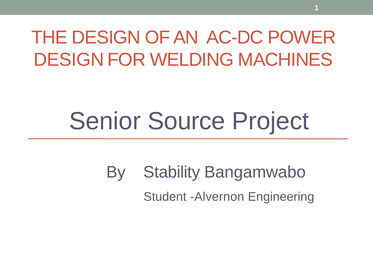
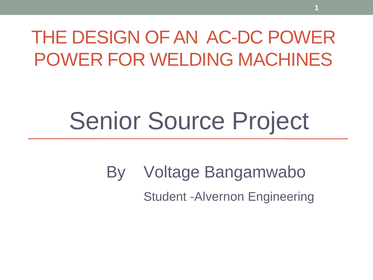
DESIGN: DESIGN -> POWER (69, 60)
Stability: Stability -> Voltage (172, 172)
